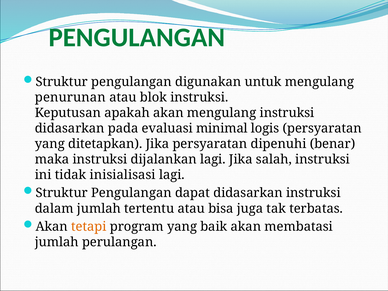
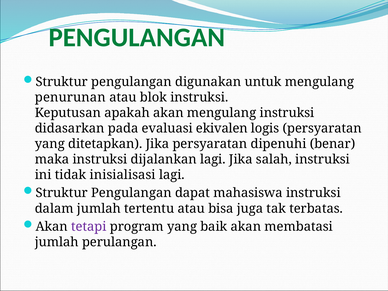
minimal: minimal -> ekivalen (222, 128)
dapat didasarkan: didasarkan -> mahasiswa (248, 193)
tetapi colour: orange -> purple (89, 227)
